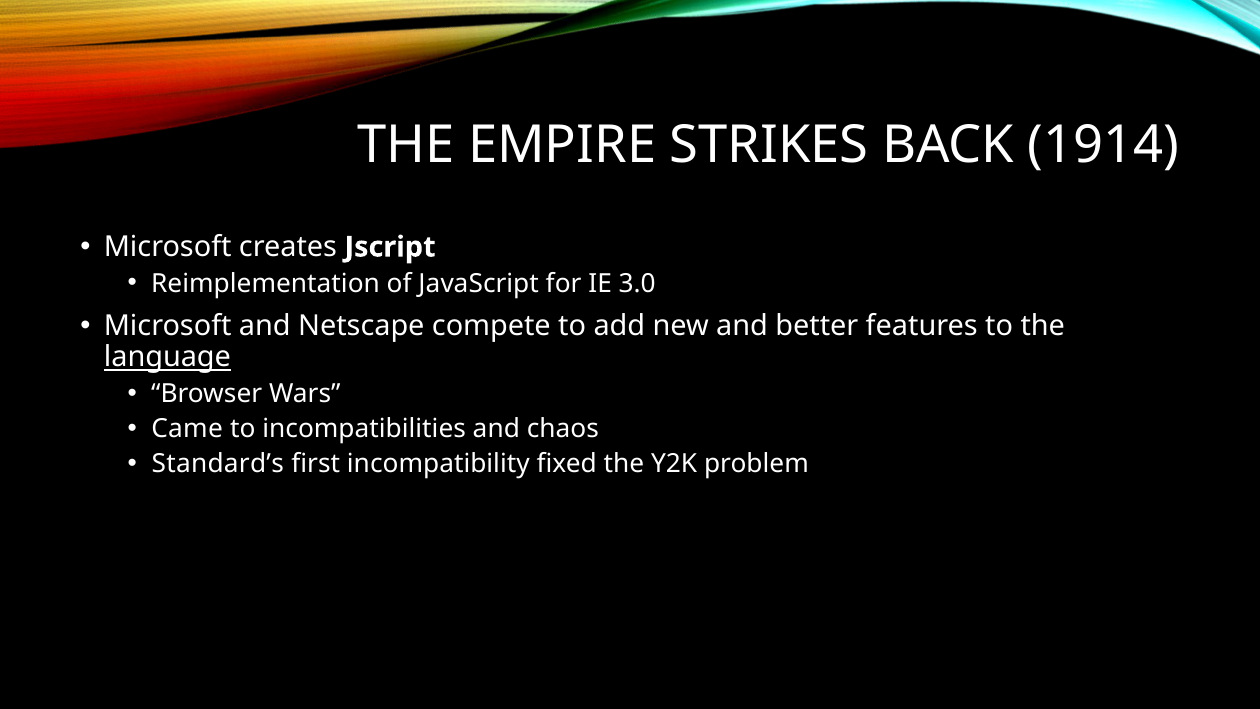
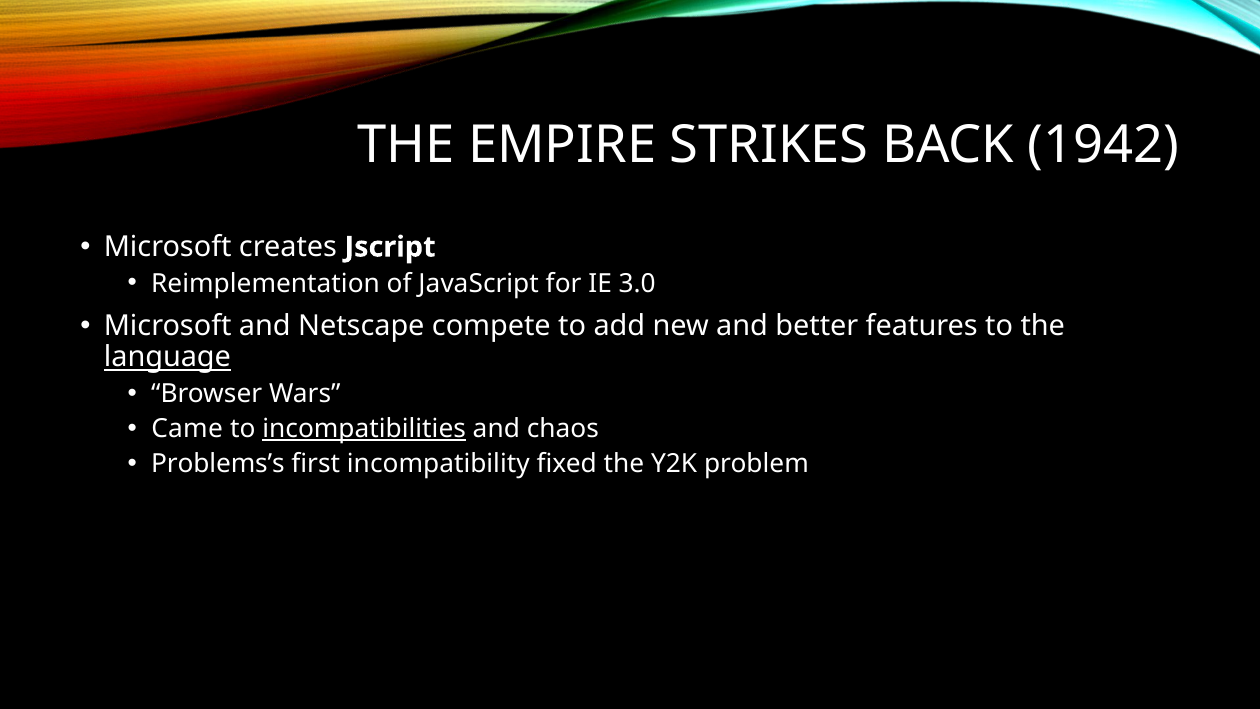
1914: 1914 -> 1942 (1104, 145)
incompatibilities underline: none -> present (364, 429)
Standard’s: Standard’s -> Problems’s (218, 463)
